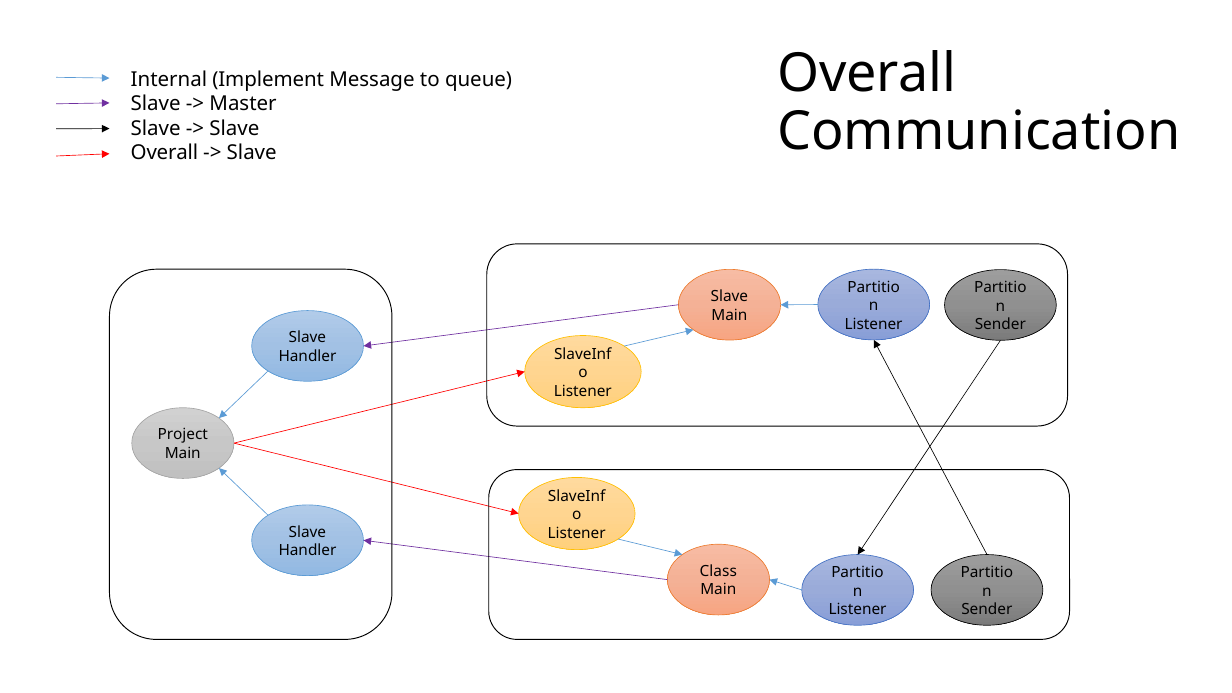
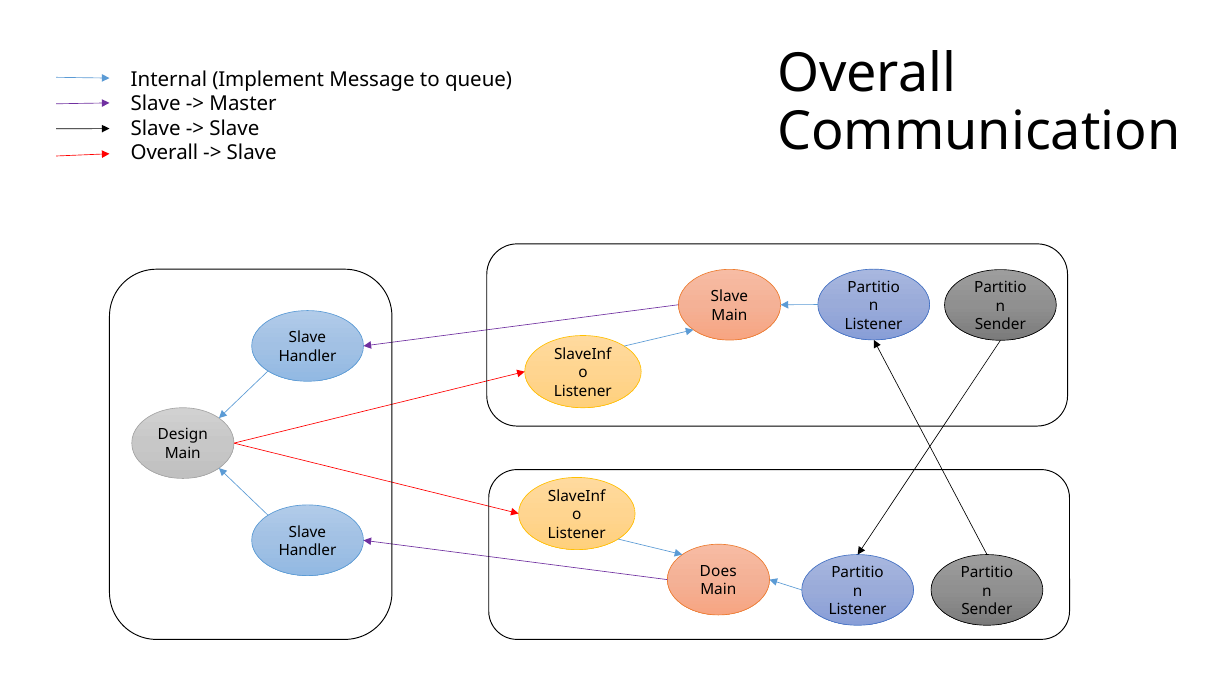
Project: Project -> Design (183, 435)
Class: Class -> Does (718, 571)
